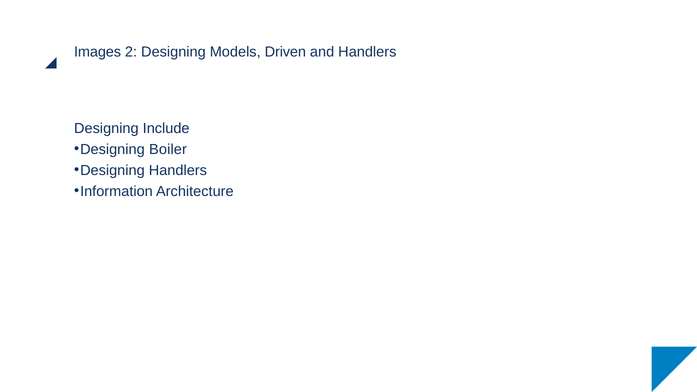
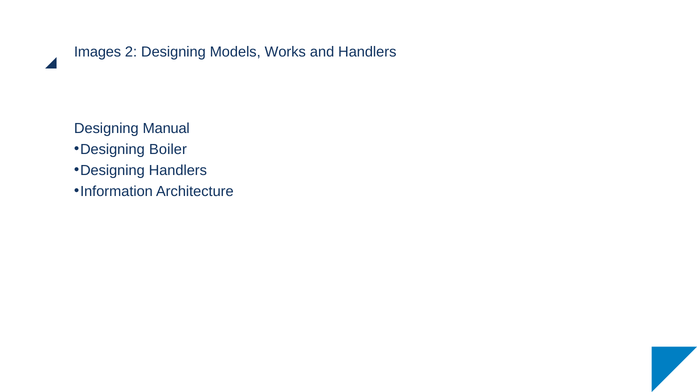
Driven: Driven -> Works (285, 52)
Include: Include -> Manual (166, 128)
